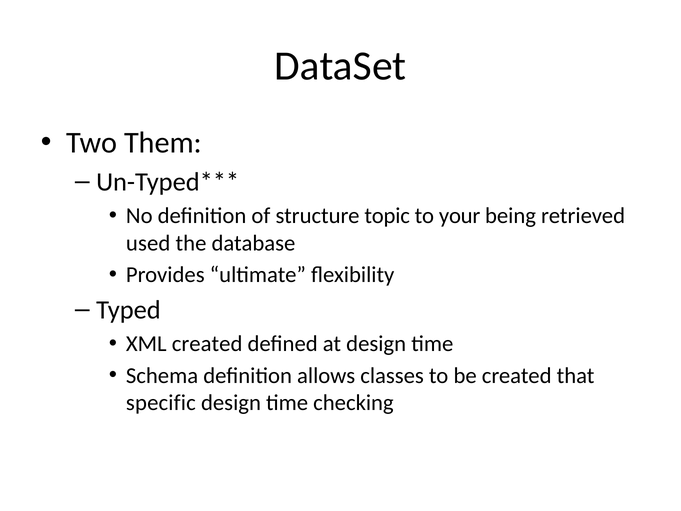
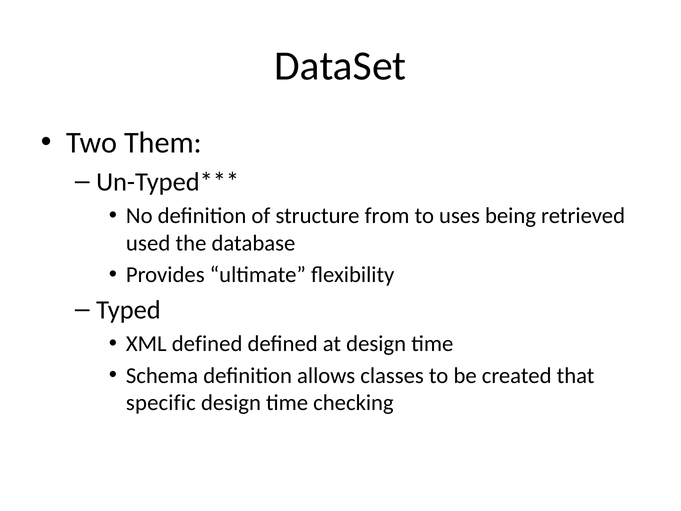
topic: topic -> from (387, 216)
your: your -> uses (460, 216)
XML created: created -> defined (207, 344)
